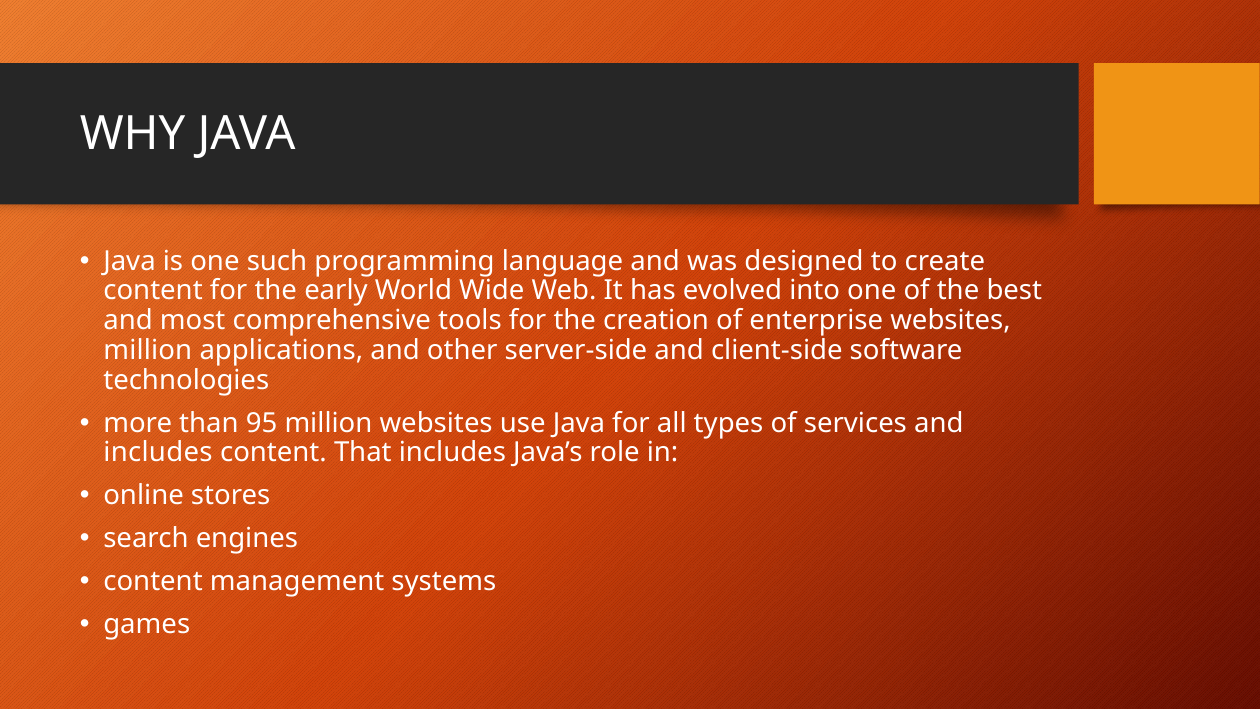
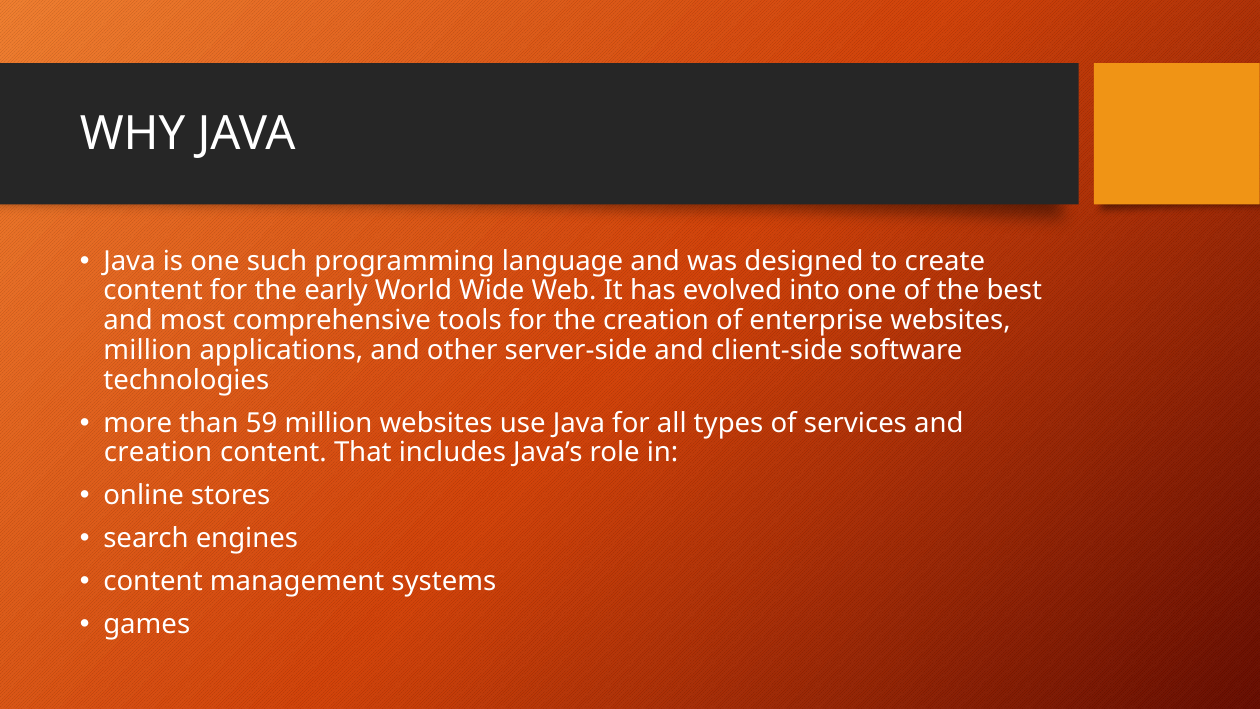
95: 95 -> 59 (262, 423)
includes: includes -> creation (158, 453)
